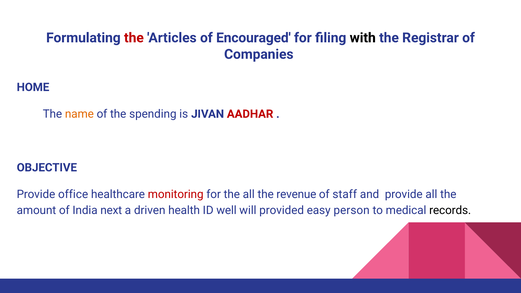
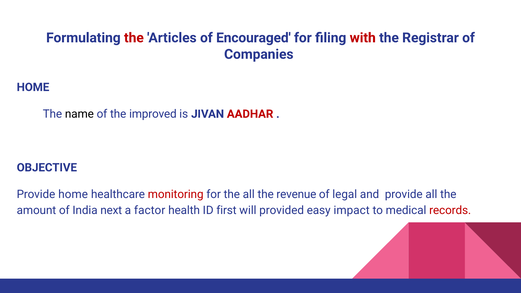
with colour: black -> red (363, 38)
name colour: orange -> black (79, 114)
spending: spending -> improved (153, 114)
Provide office: office -> home (73, 194)
staff: staff -> legal (345, 194)
driven: driven -> factor (150, 210)
well: well -> first (226, 210)
person: person -> impact (352, 210)
records colour: black -> red (450, 210)
